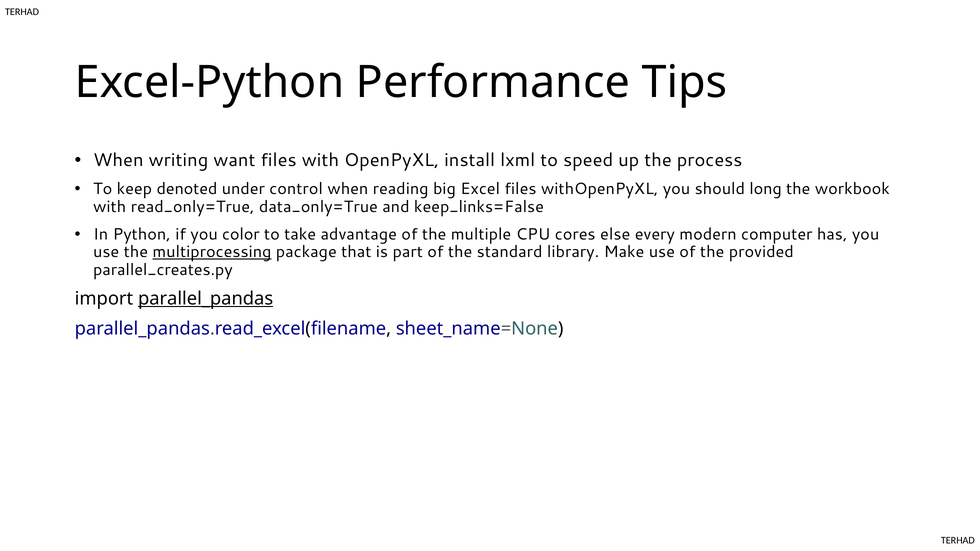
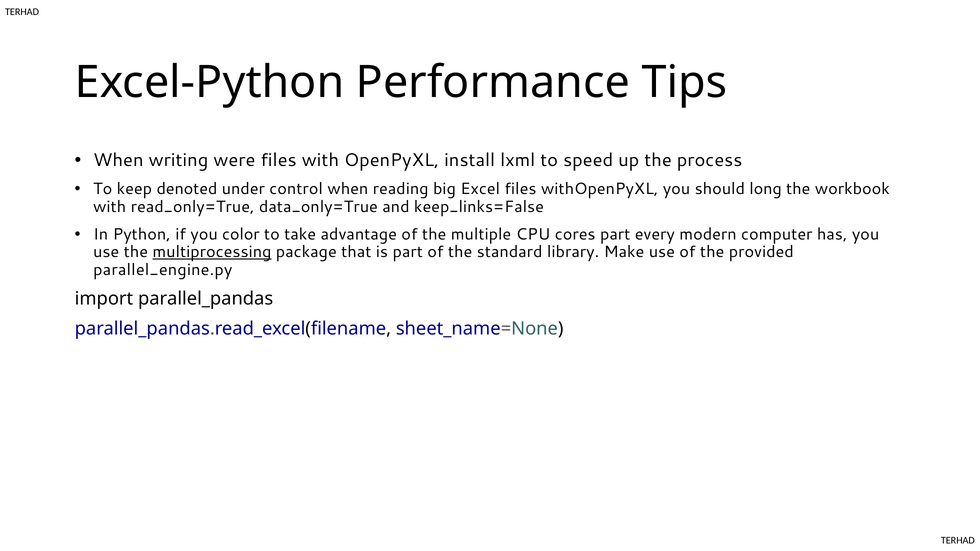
want: want -> were (234, 160)
cores else: else -> part (615, 235)
parallel_creates.py: parallel_creates.py -> parallel_engine.py (163, 270)
parallel_pandas underline: present -> none (206, 299)
